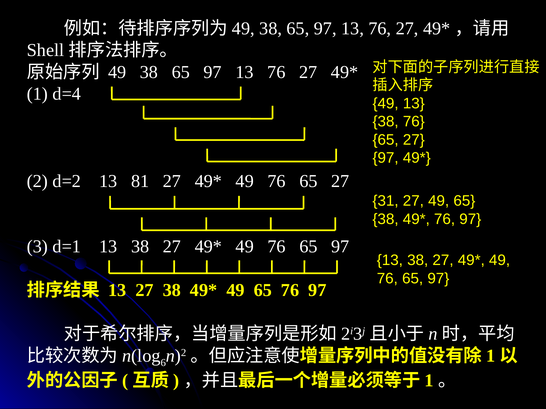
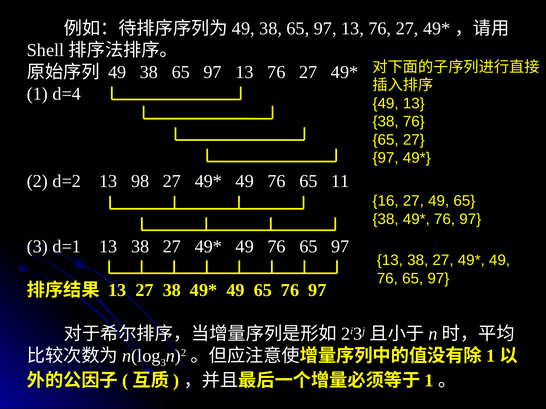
81: 81 -> 98 (140, 181)
49 76 65 27: 27 -> 11 (340, 181)
31: 31 -> 16 (386, 201)
6: 6 -> 3 (163, 363)
